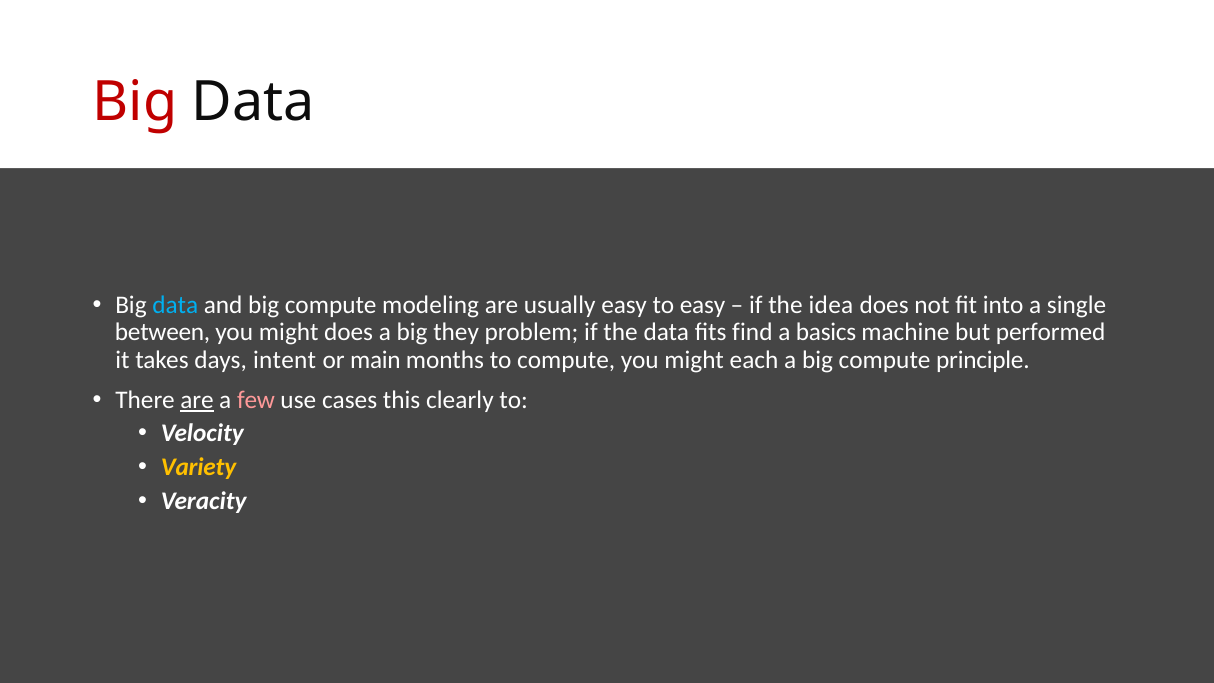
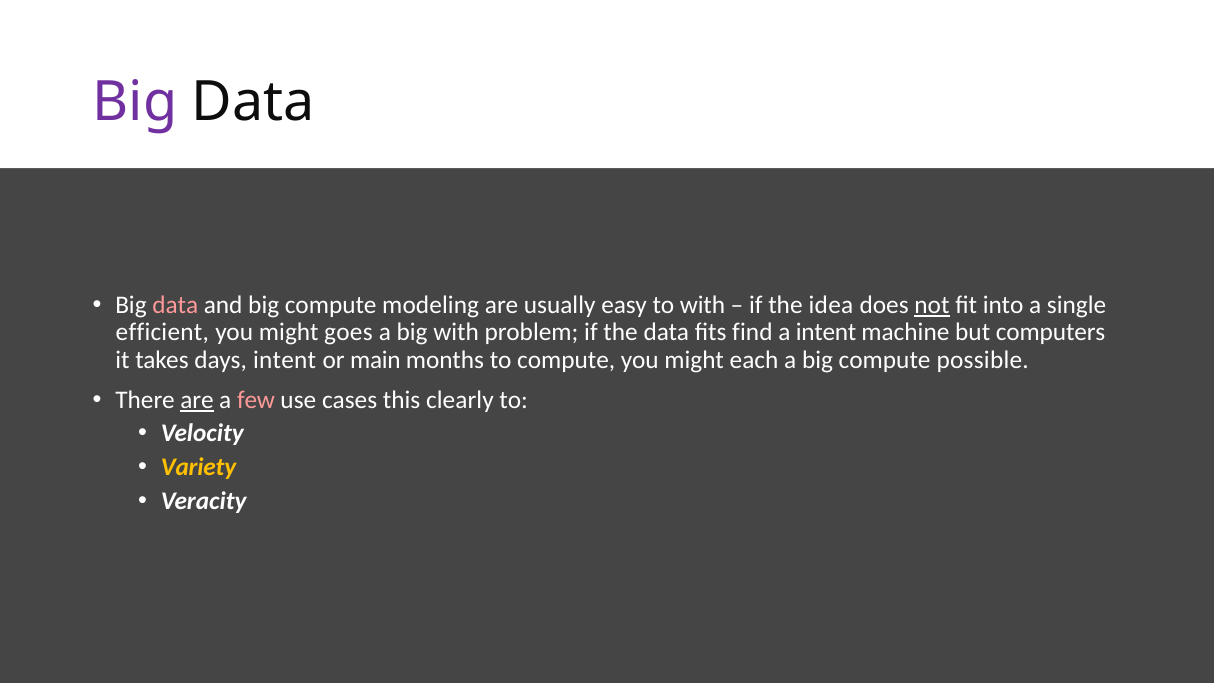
Big colour: red -> purple (135, 102)
data colour: light blue -> pink (175, 305)
to easy: easy -> with (703, 305)
not underline: none -> present (932, 305)
between: between -> efficient (162, 332)
might does: does -> goes (348, 332)
big they: they -> with (456, 332)
a basics: basics -> intent (826, 332)
performed: performed -> computers (1051, 332)
principle: principle -> possible (983, 360)
